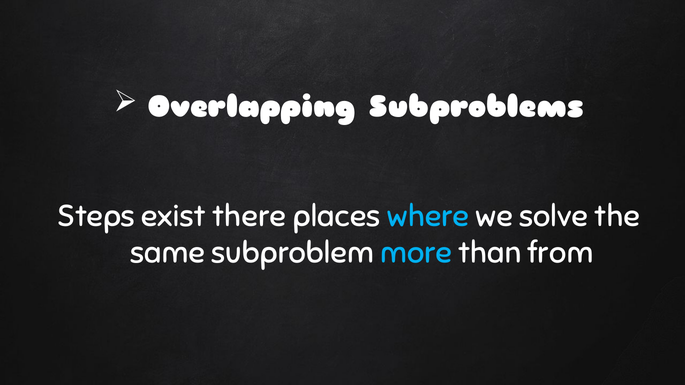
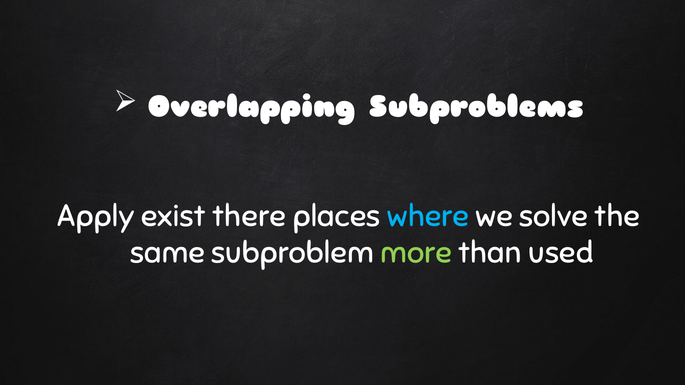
Steps: Steps -> Apply (96, 216)
more colour: light blue -> light green (416, 253)
from: from -> used (561, 253)
